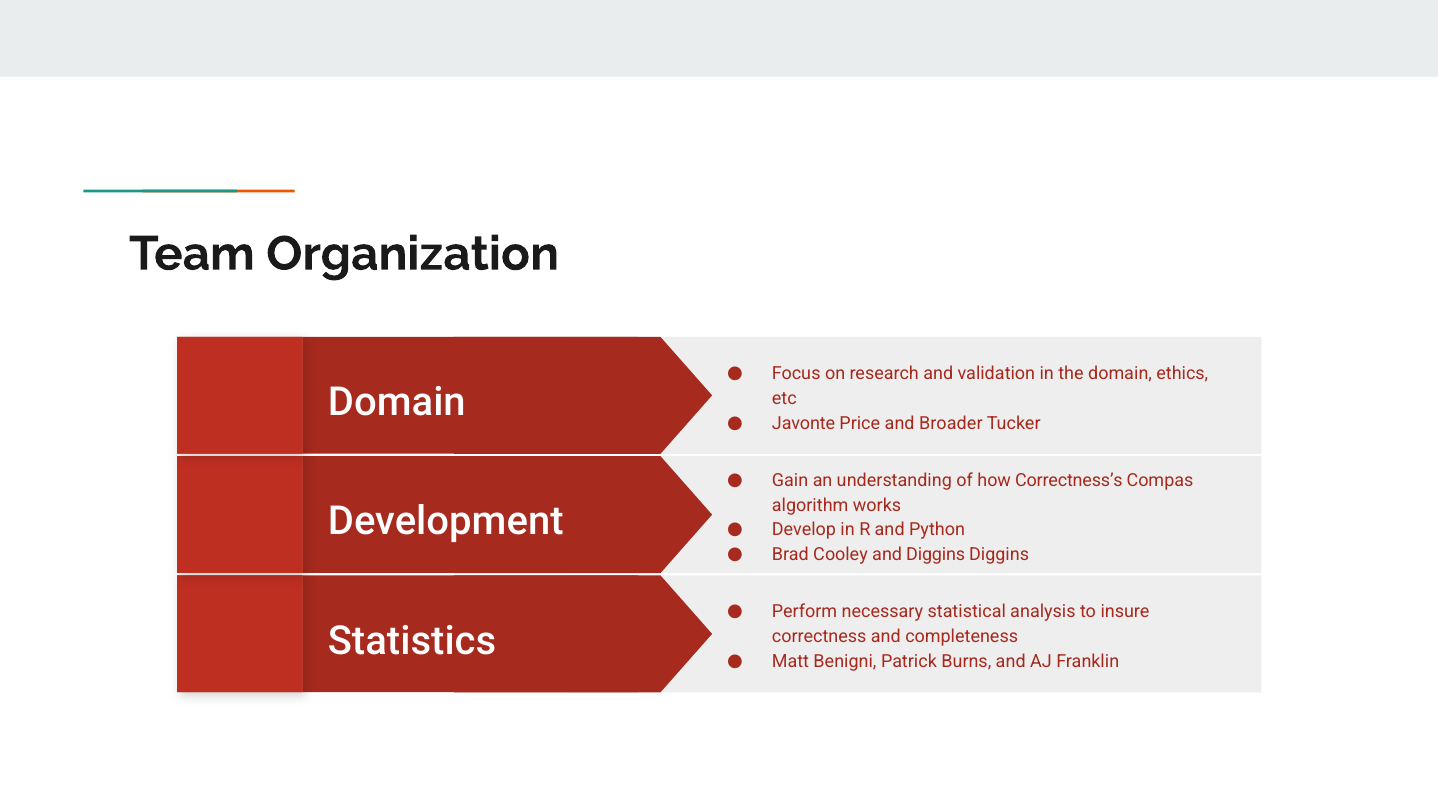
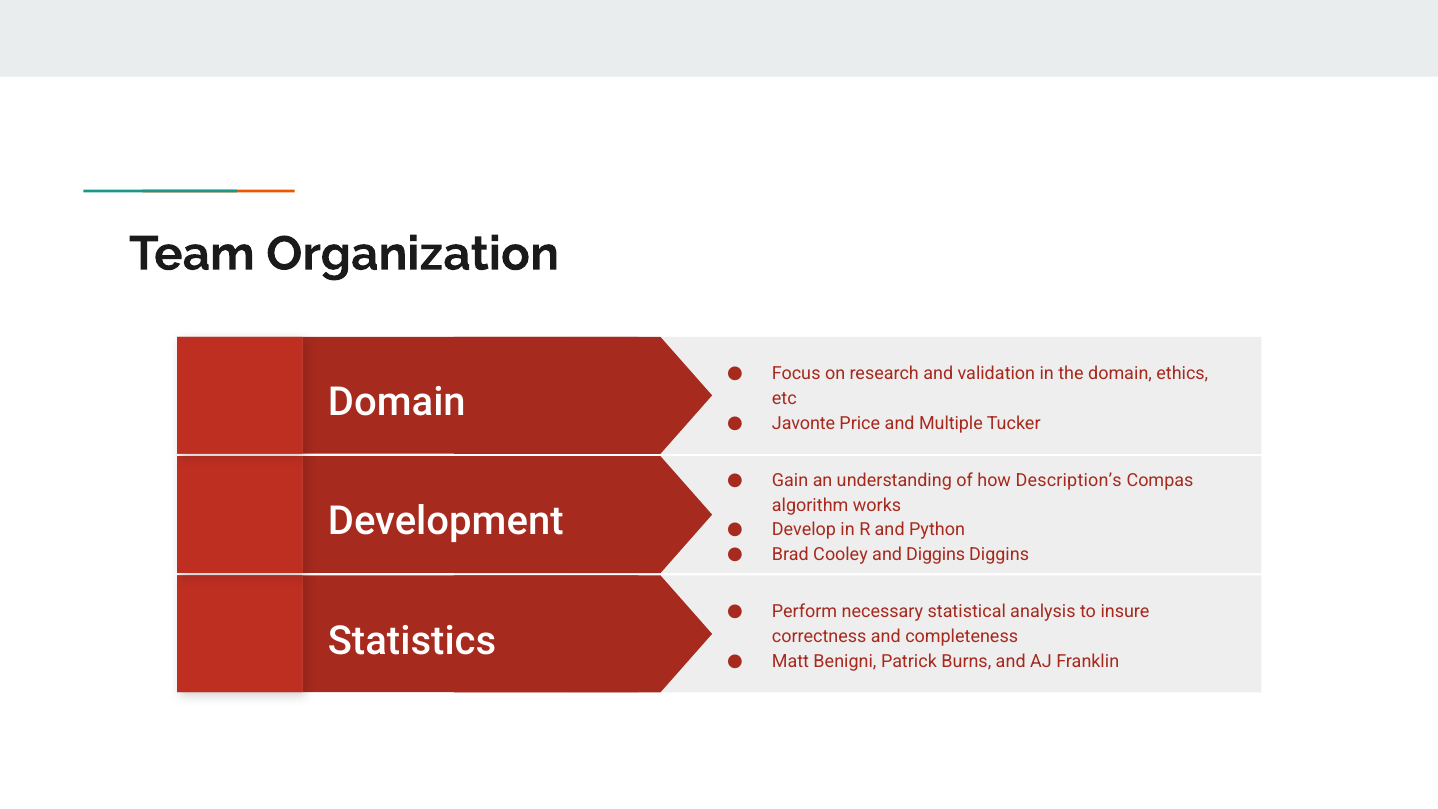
Broader: Broader -> Multiple (951, 423)
Correctness’s: Correctness’s -> Description’s (1069, 480)
